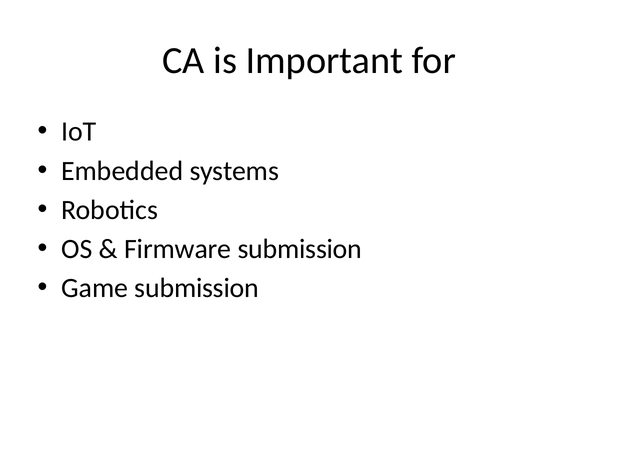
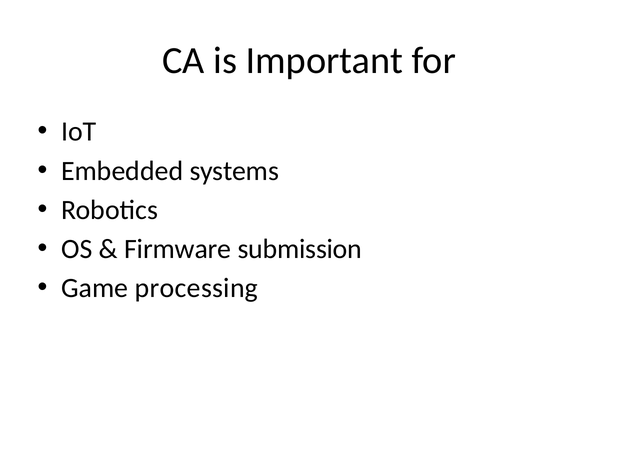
Game submission: submission -> processing (197, 288)
